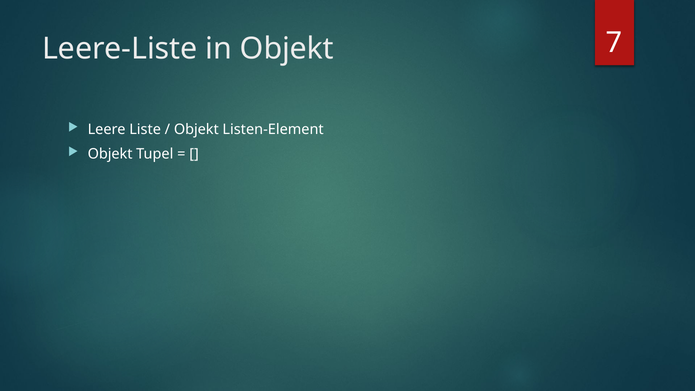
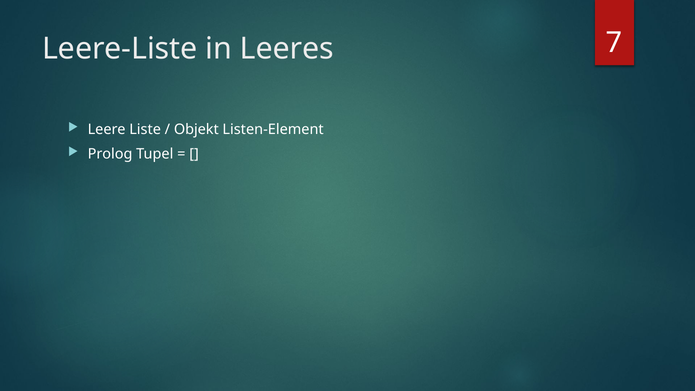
in Objekt: Objekt -> Leeres (287, 49)
Objekt: Objekt -> Prolog (110, 154)
